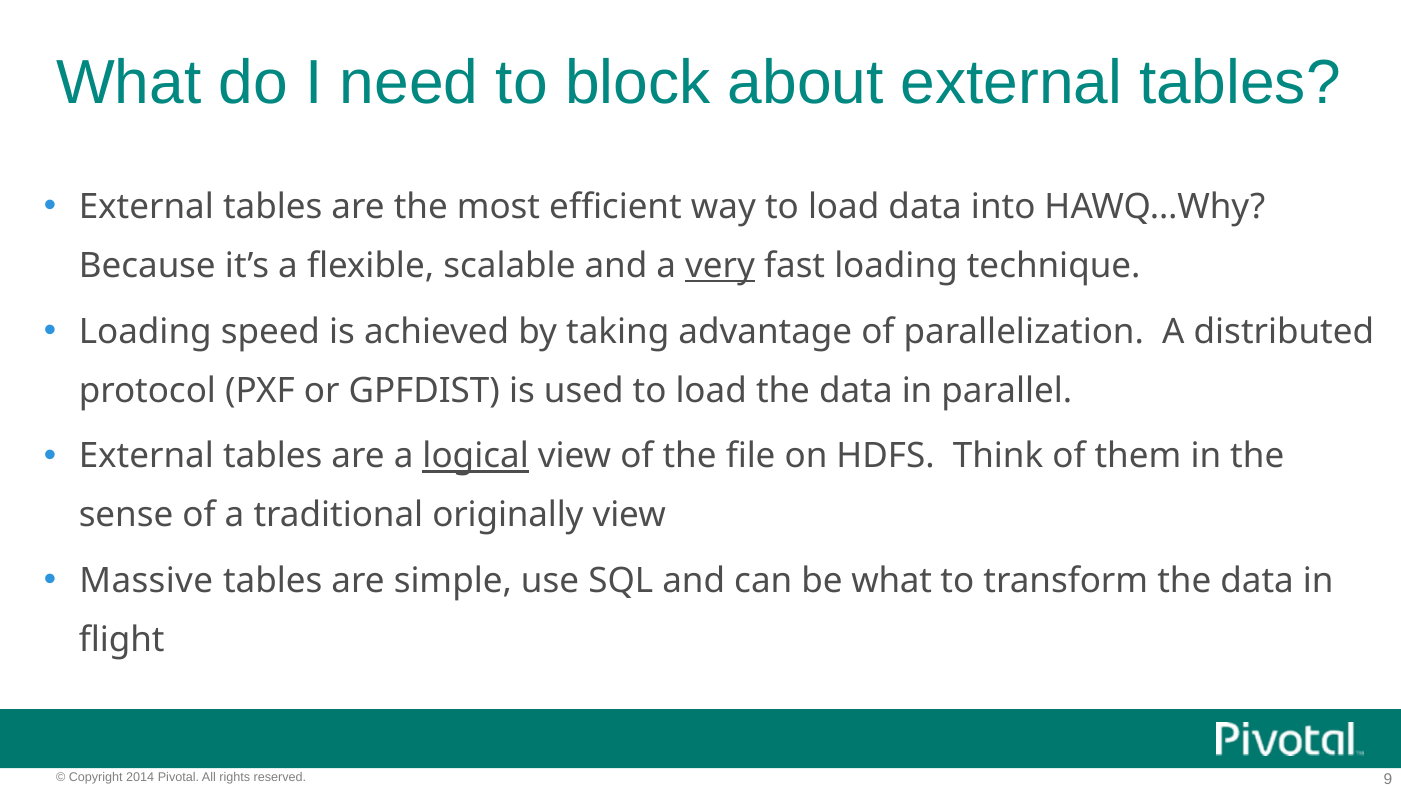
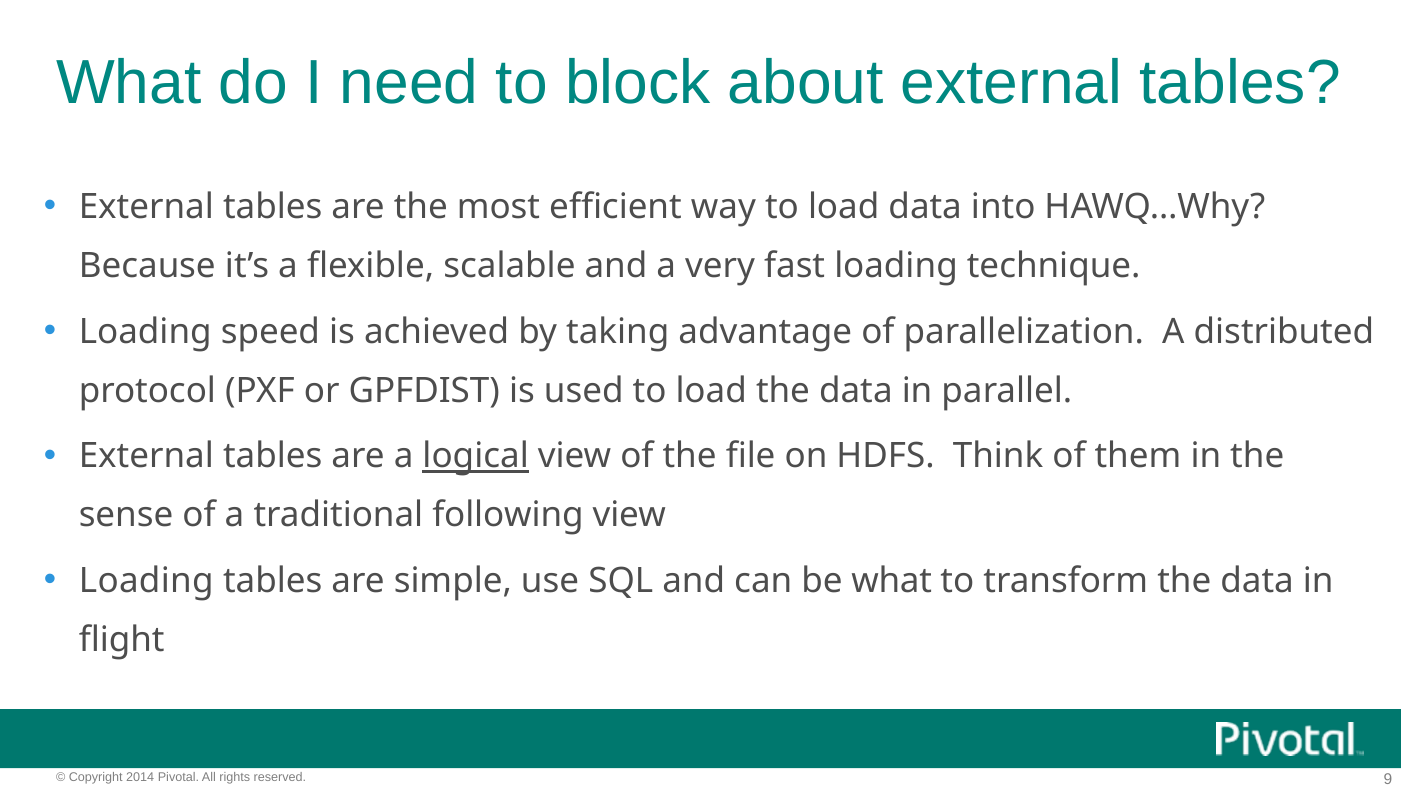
very underline: present -> none (720, 266)
originally: originally -> following (508, 515)
Massive: Massive -> Loading (146, 581)
